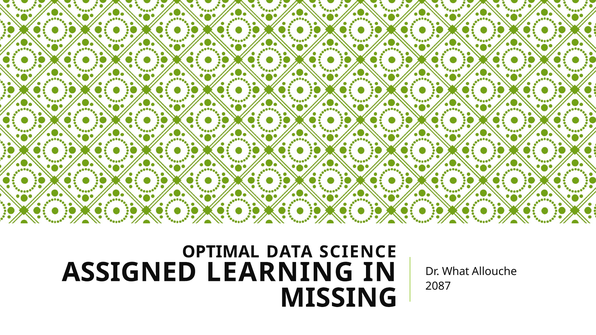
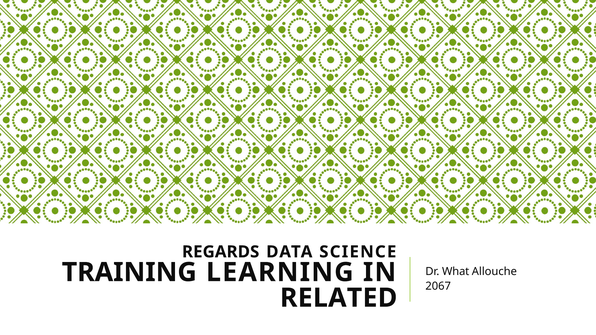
OPTIMAL: OPTIMAL -> REGARDS (221, 252)
ASSIGNED: ASSIGNED -> TRAINING (129, 272)
2087: 2087 -> 2067 (438, 286)
MISSING: MISSING -> RELATED (339, 298)
